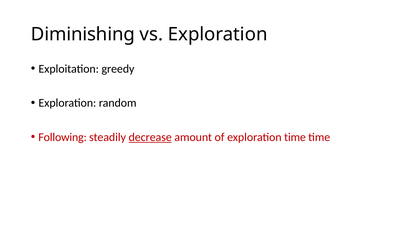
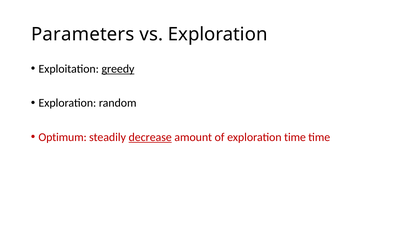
Diminishing: Diminishing -> Parameters (83, 34)
greedy underline: none -> present (118, 69)
Following: Following -> Optimum (63, 137)
